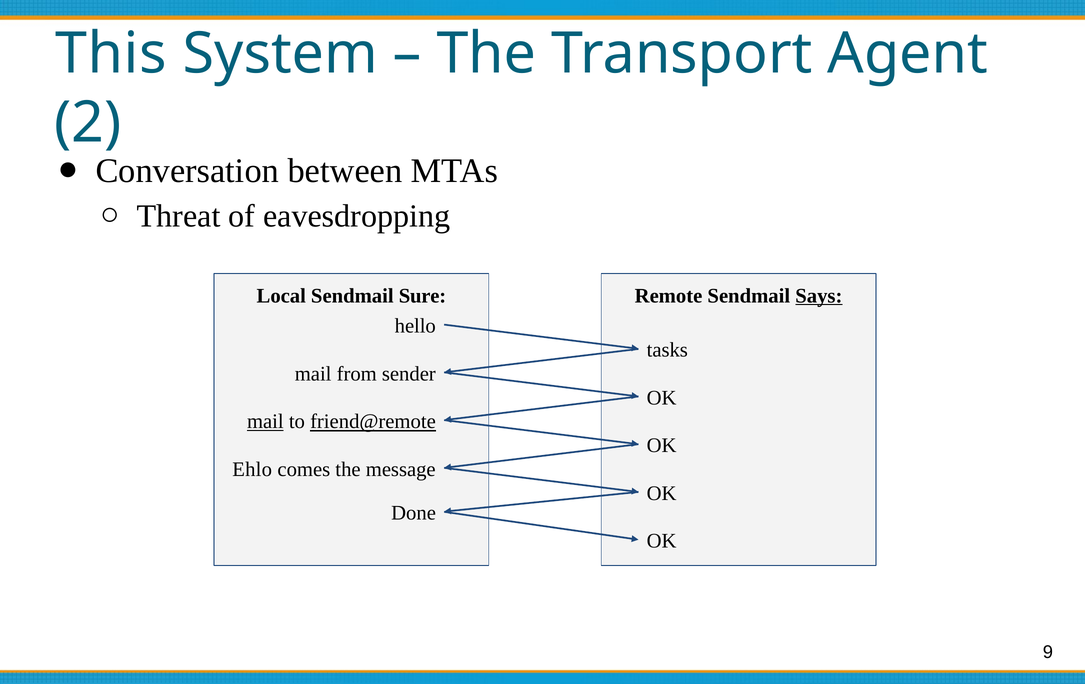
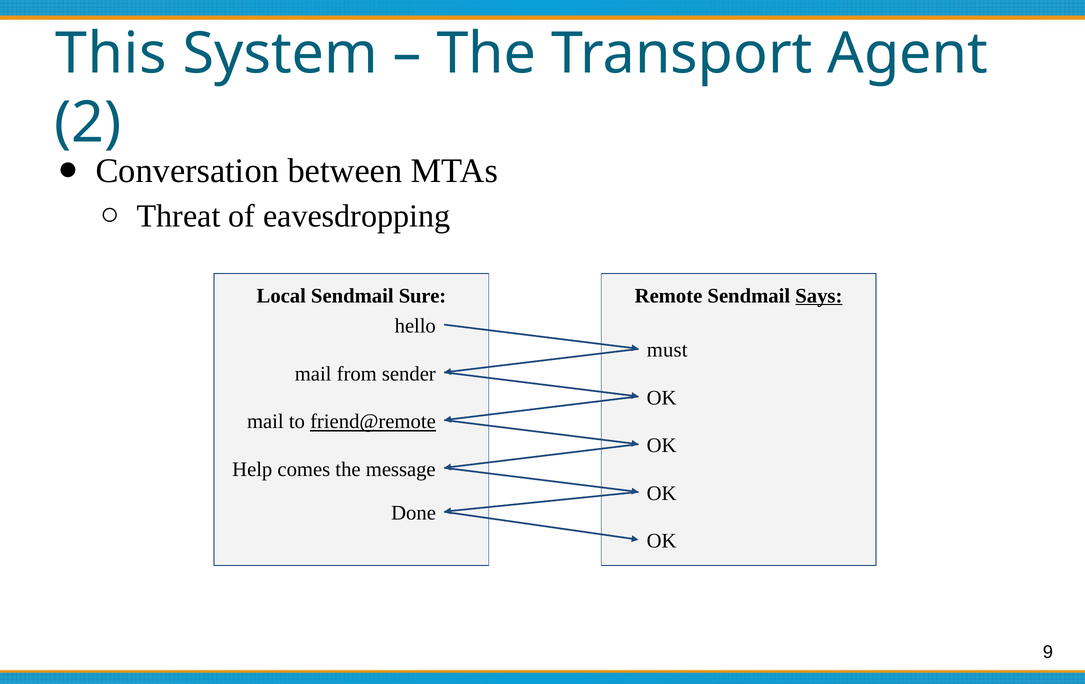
tasks: tasks -> must (667, 350)
mail underline: present -> none (265, 421)
Ehlo: Ehlo -> Help (252, 469)
